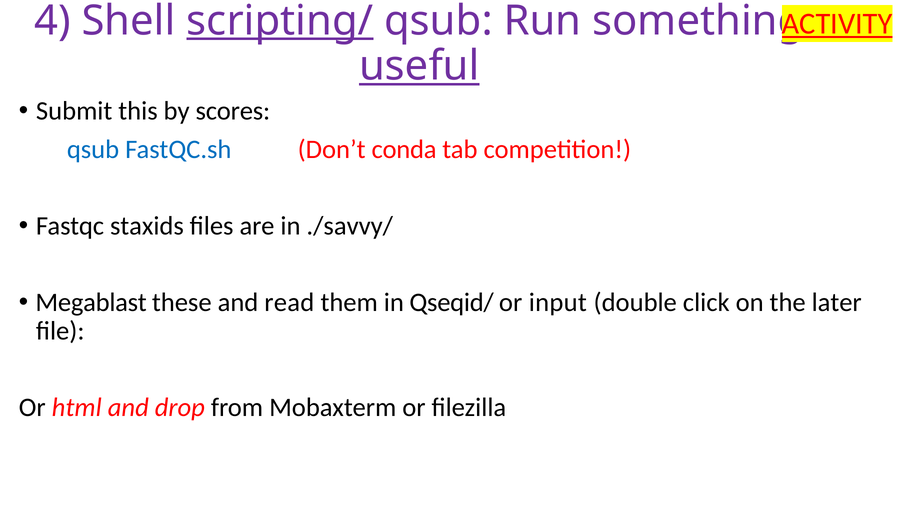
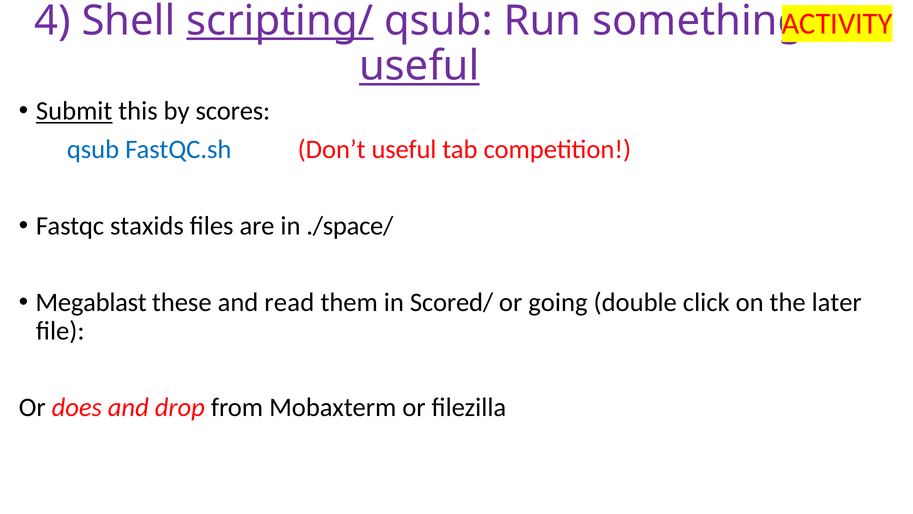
ACTIVITY underline: present -> none (837, 24)
Submit underline: none -> present (74, 111)
Don’t conda: conda -> useful (404, 149)
./savvy/: ./savvy/ -> ./space/ (350, 226)
Qseqid/: Qseqid/ -> Scored/ (452, 302)
input: input -> going (558, 302)
html: html -> does (77, 407)
